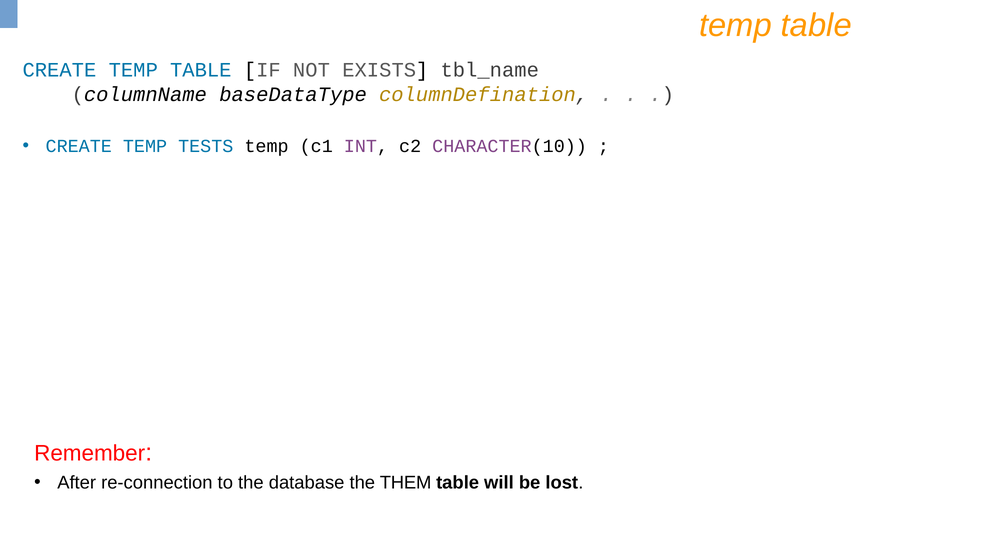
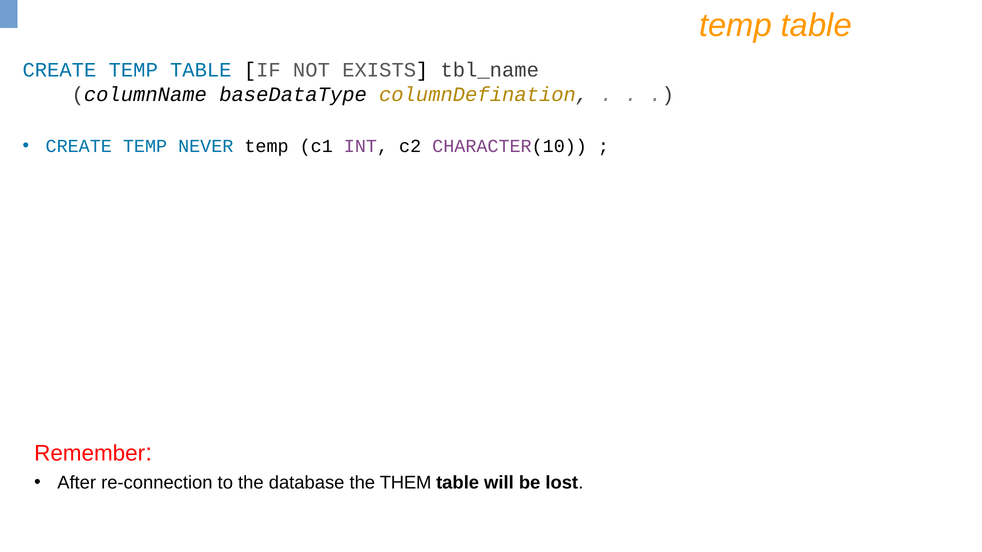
TESTS: TESTS -> NEVER (206, 146)
